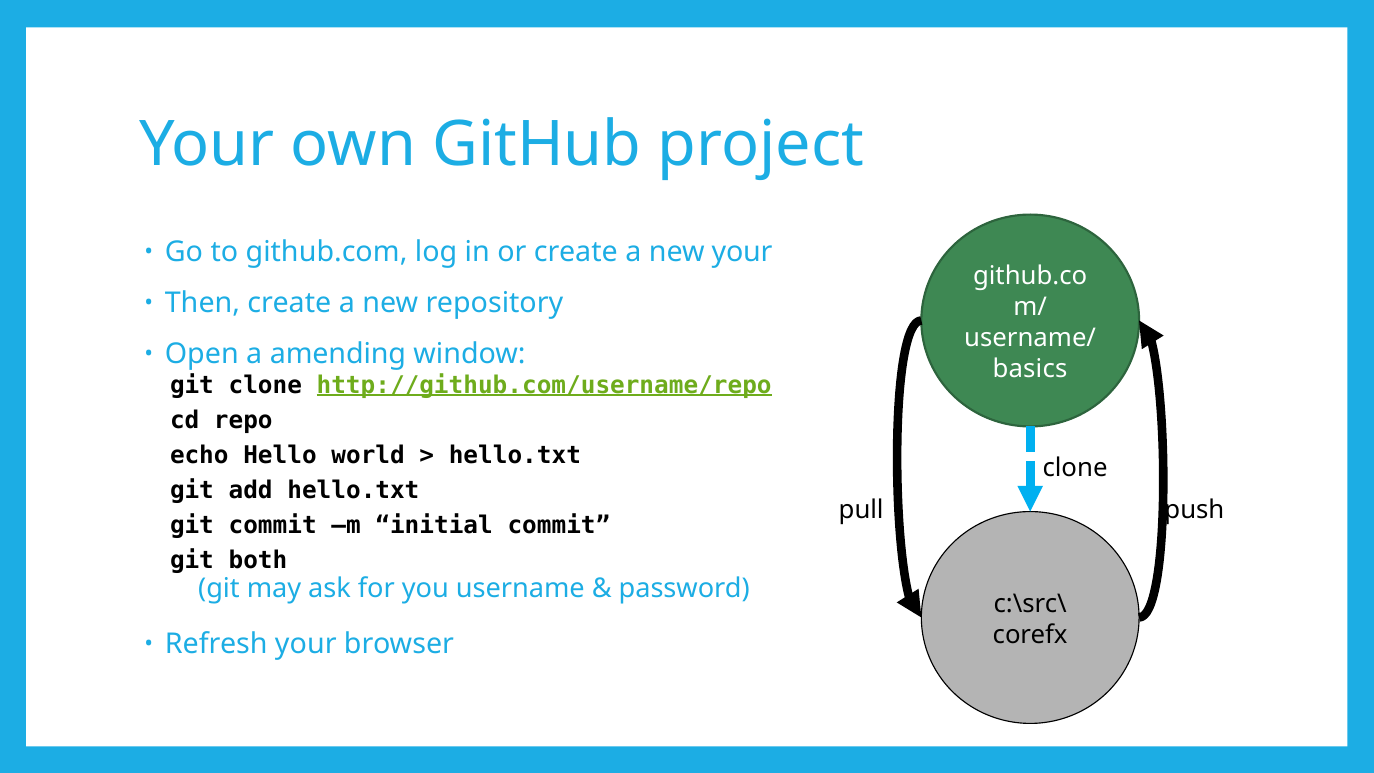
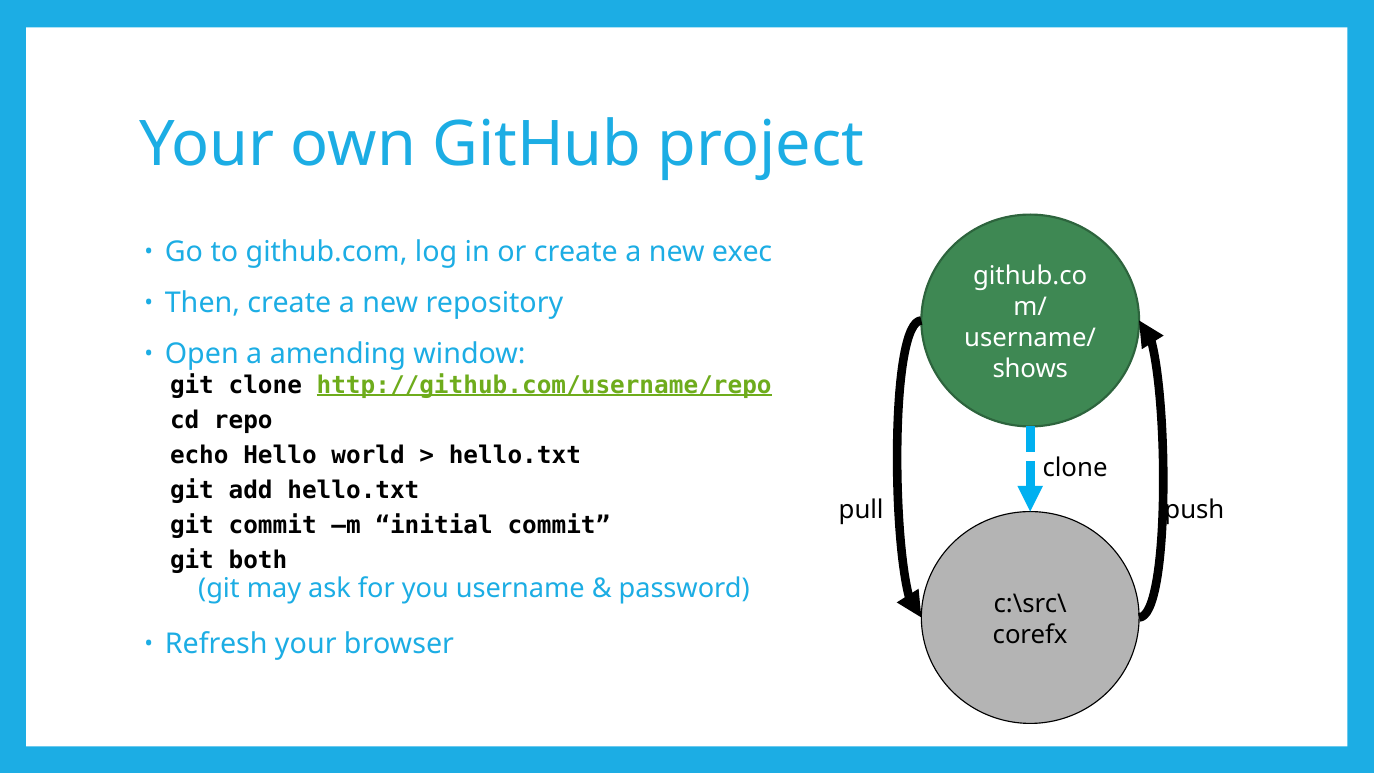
new your: your -> exec (742, 252)
basics: basics -> shows (1030, 369)
